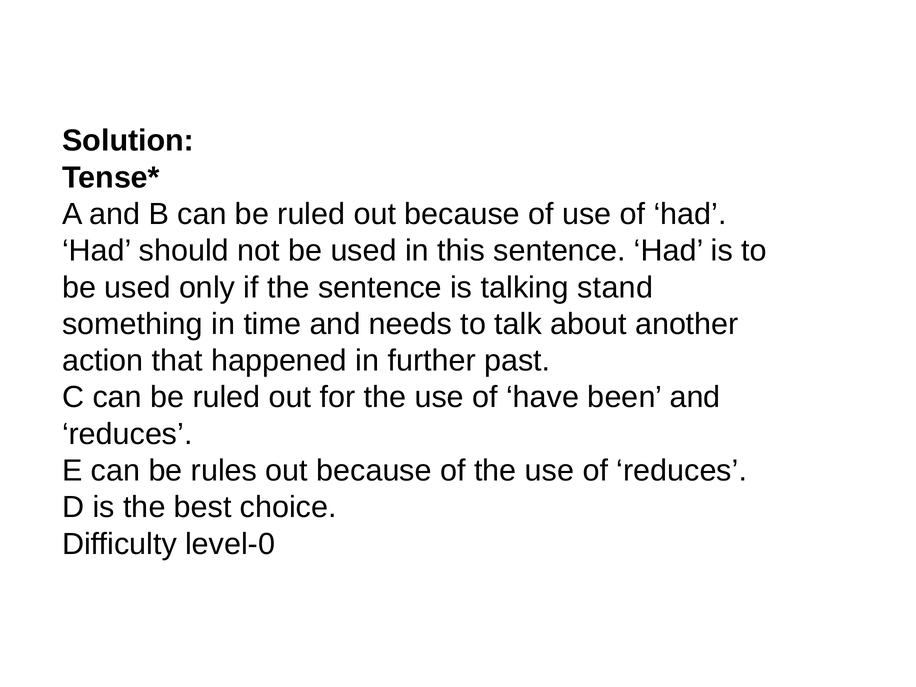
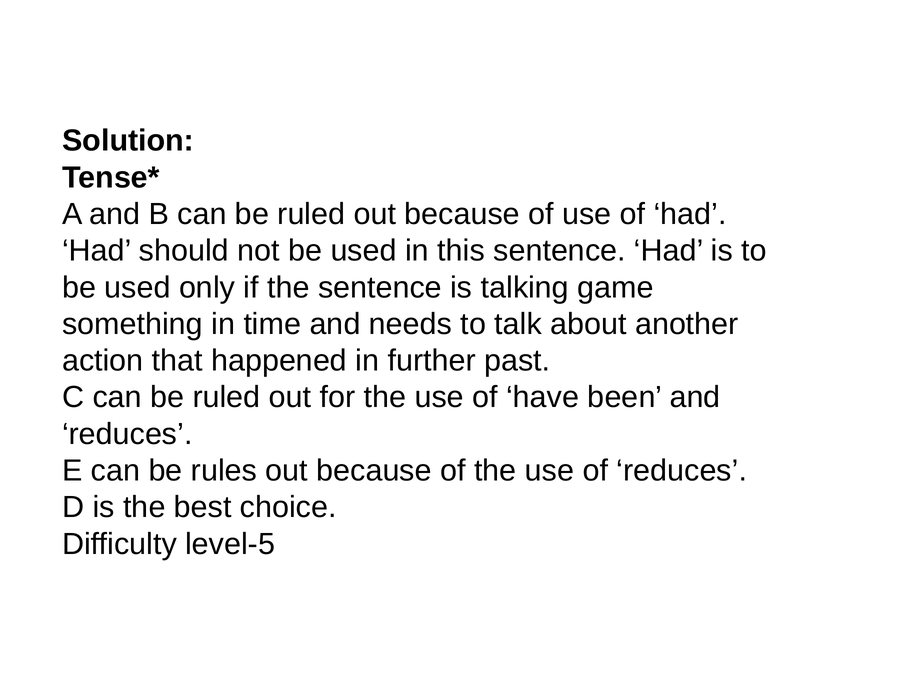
stand: stand -> game (615, 287)
level-0: level-0 -> level-5 (230, 544)
